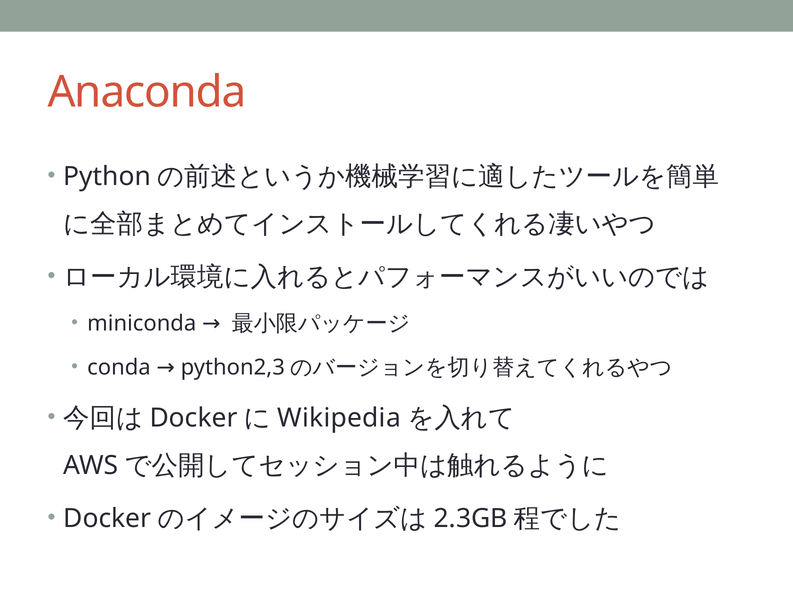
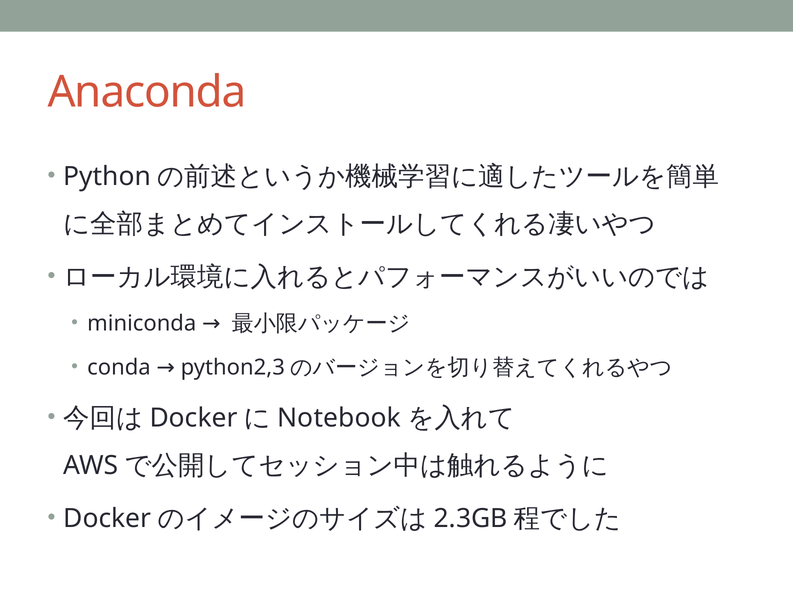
Wikipedia: Wikipedia -> Notebook (339, 418)
